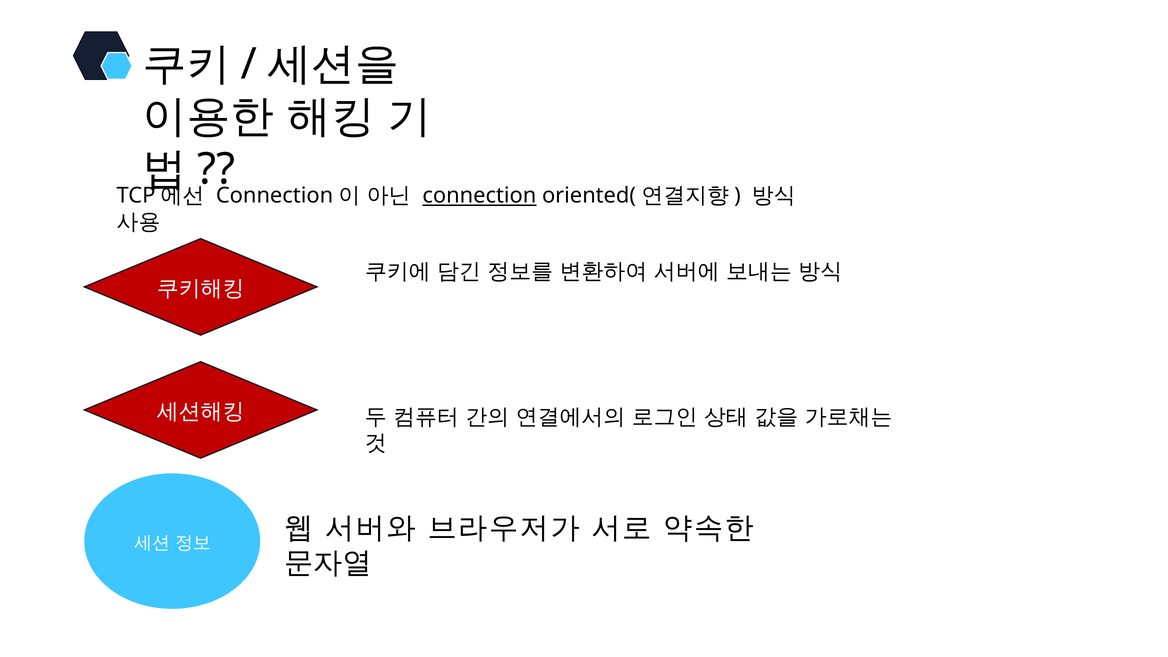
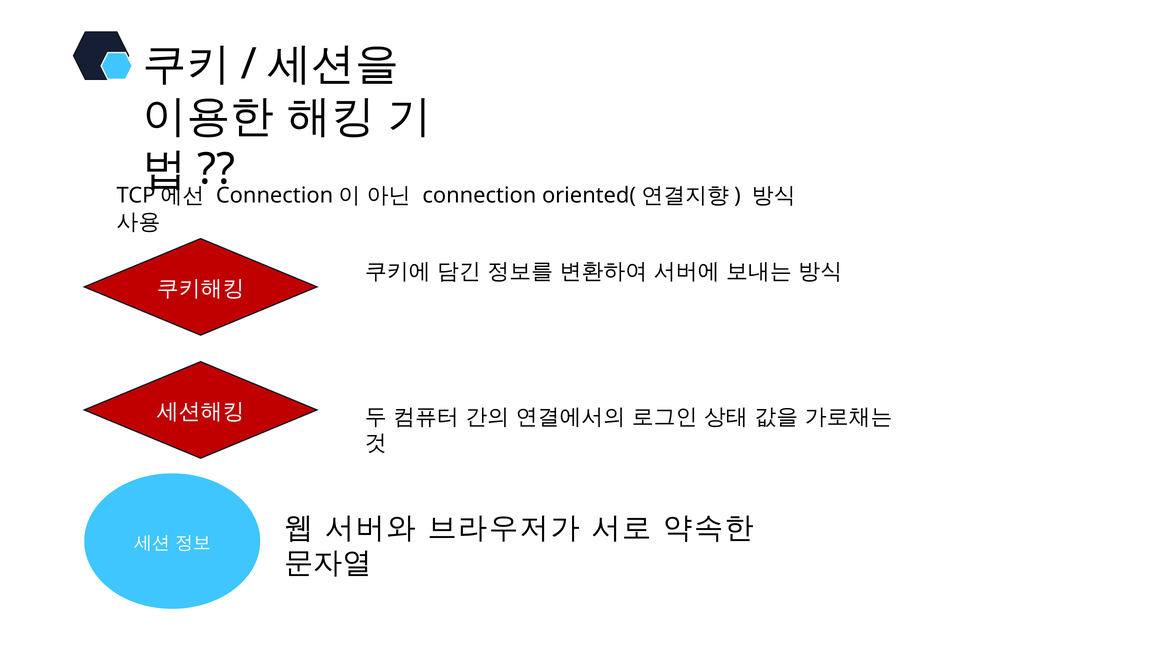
connection underline: present -> none (479, 196)
